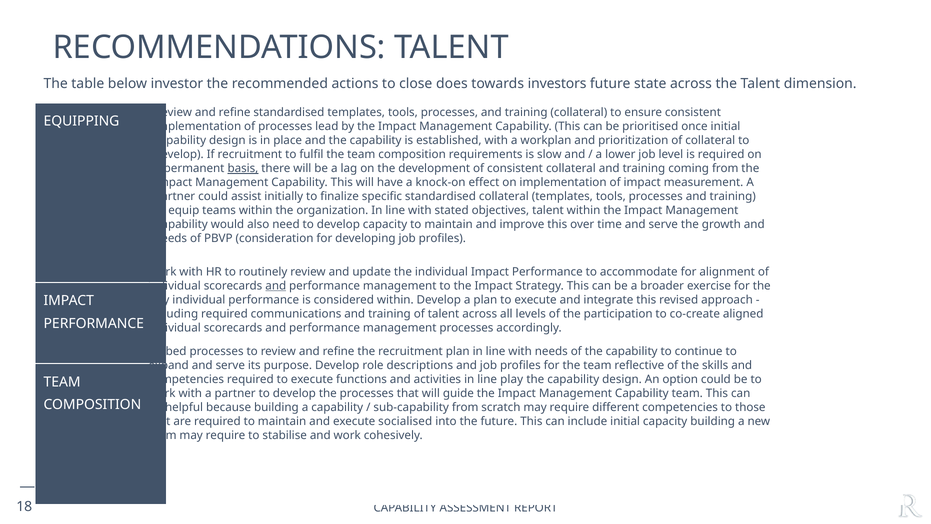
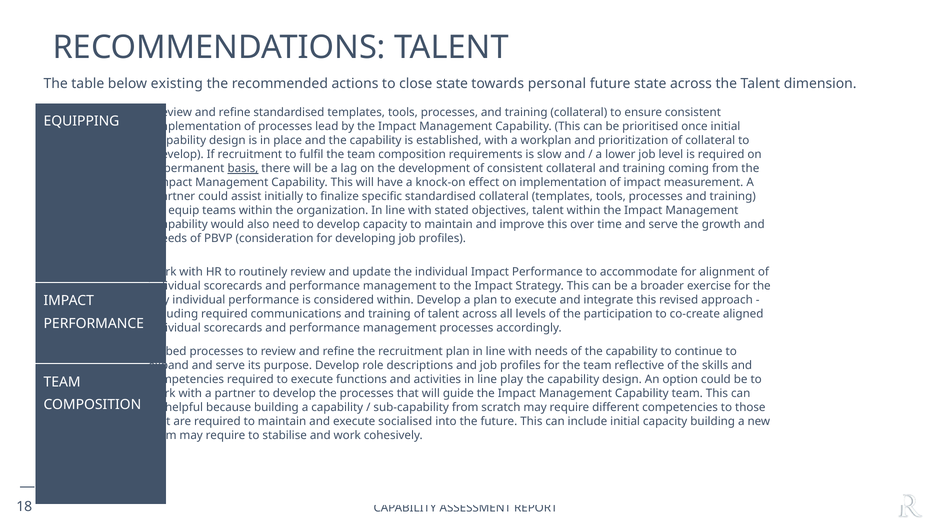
investor: investor -> existing (177, 84)
close does: does -> state (452, 84)
investors: investors -> personal (557, 84)
and underline: present -> none (276, 286)
